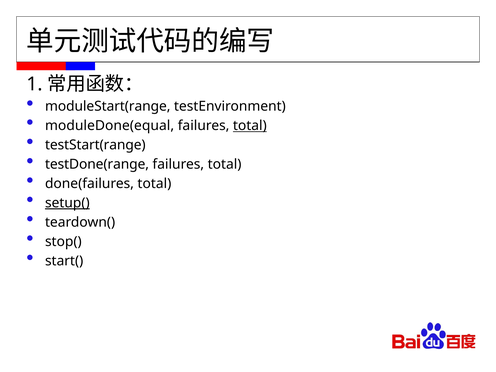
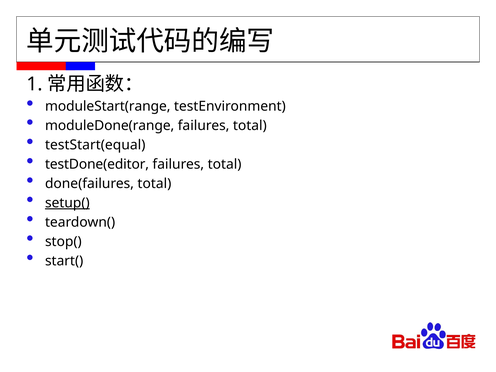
moduleDone(equal: moduleDone(equal -> moduleDone(range (110, 126)
total underline: present -> none (250, 126)
testStart(range: testStart(range -> testStart(equal (95, 145)
testDone(range: testDone(range -> testDone(editor (97, 164)
